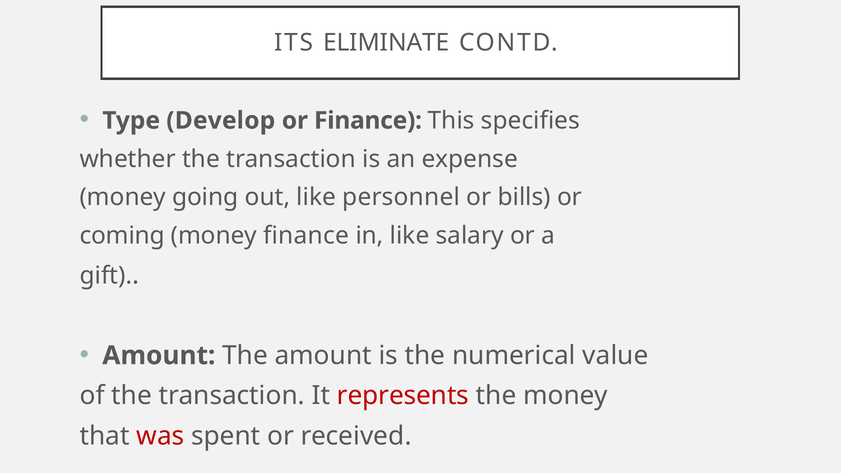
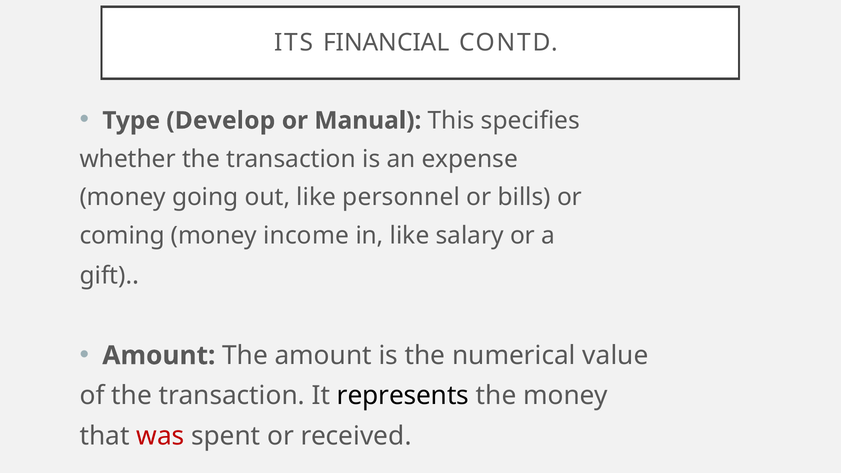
ELIMINATE: ELIMINATE -> FINANCIAL (386, 43)
or Finance: Finance -> Manual (368, 121)
money finance: finance -> income (306, 236)
represents colour: red -> black (403, 396)
